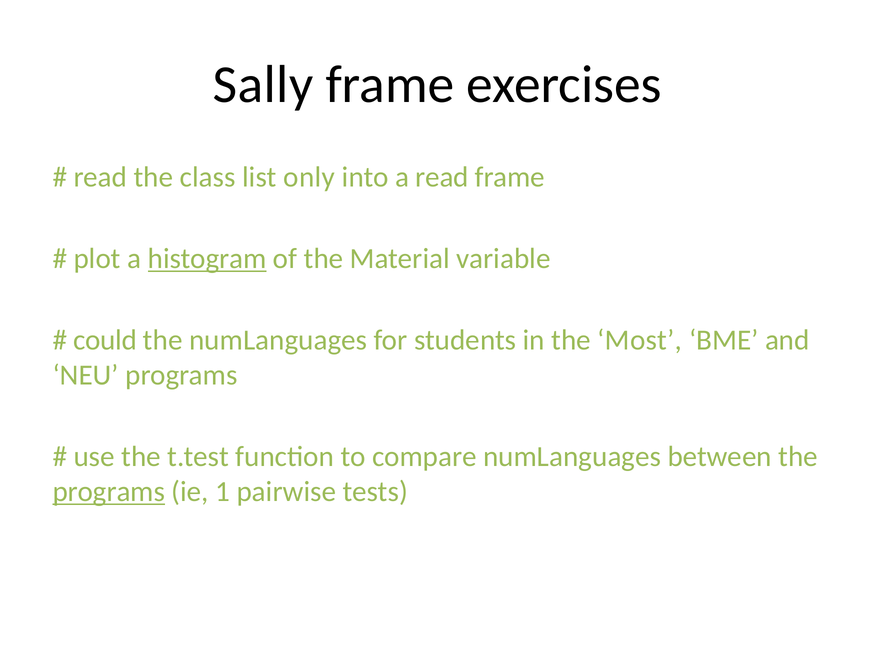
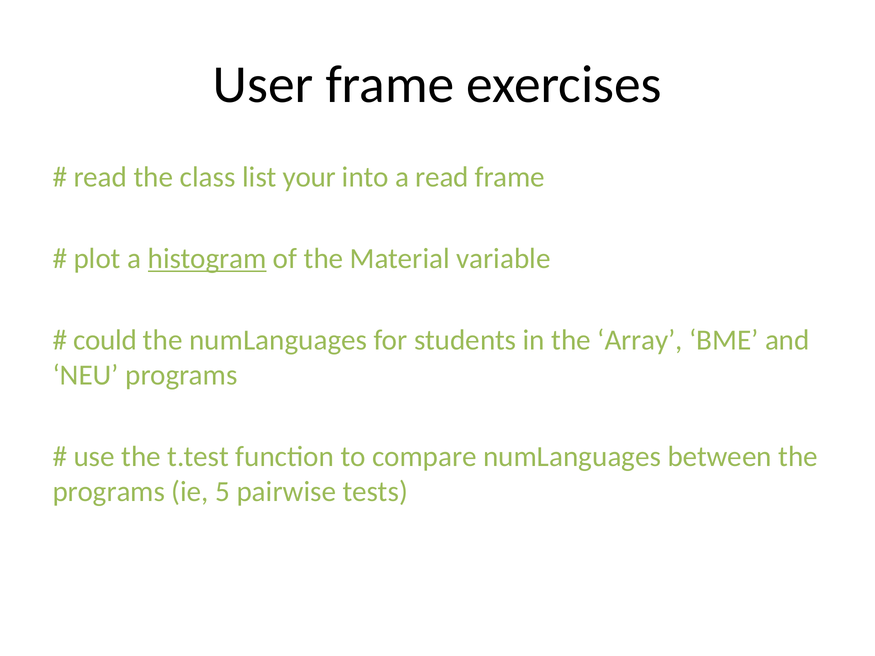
Sally: Sally -> User (263, 85)
only: only -> your (309, 177)
Most: Most -> Array (640, 340)
programs underline: present -> none (109, 492)
1: 1 -> 5 (222, 492)
